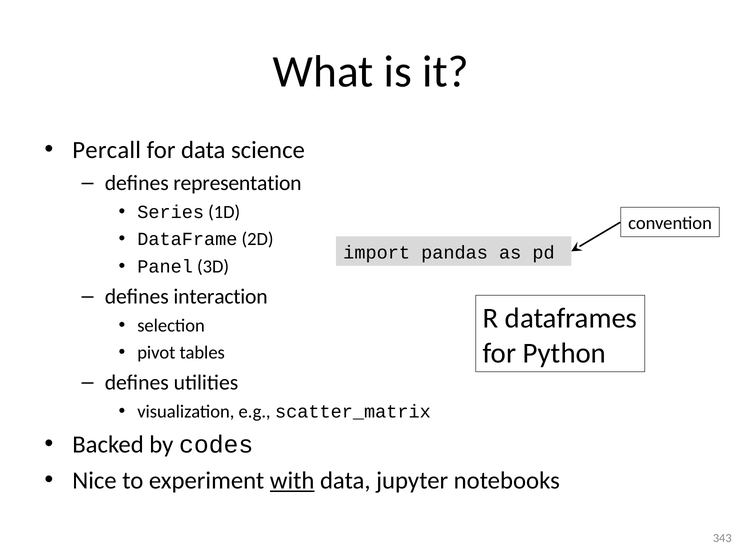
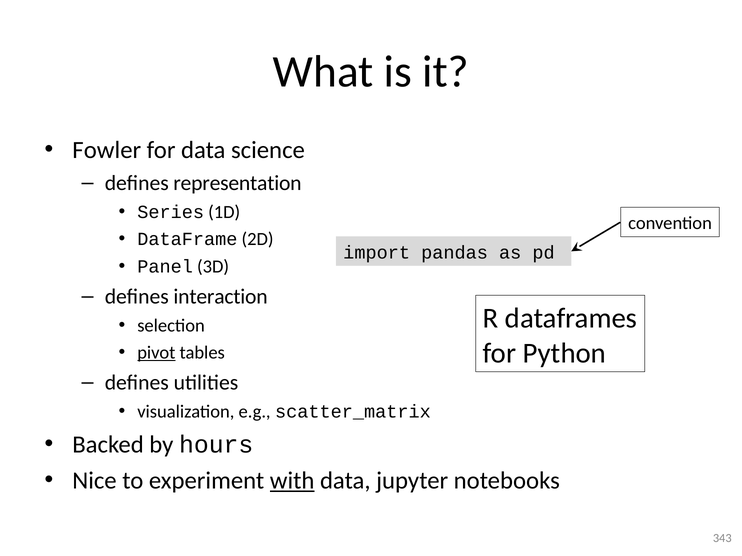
Percall: Percall -> Fowler (107, 150)
pivot underline: none -> present (156, 353)
codes: codes -> hours (216, 445)
